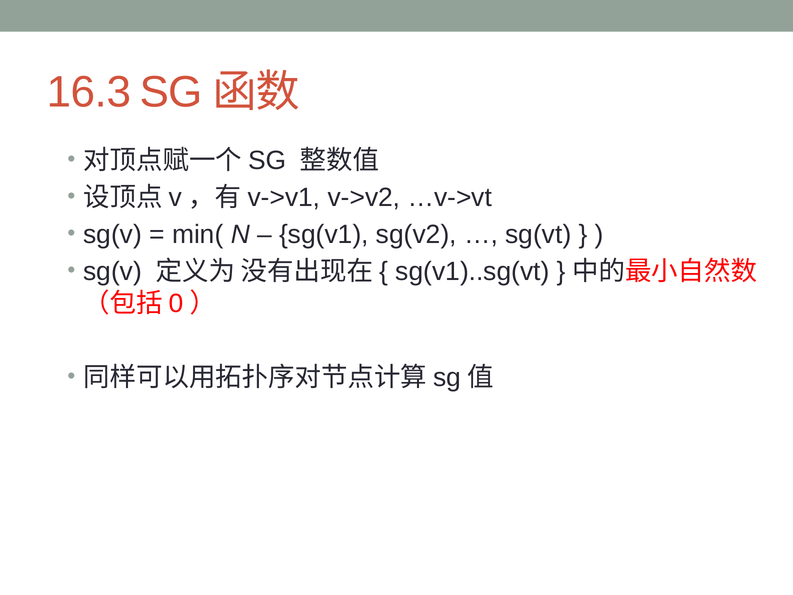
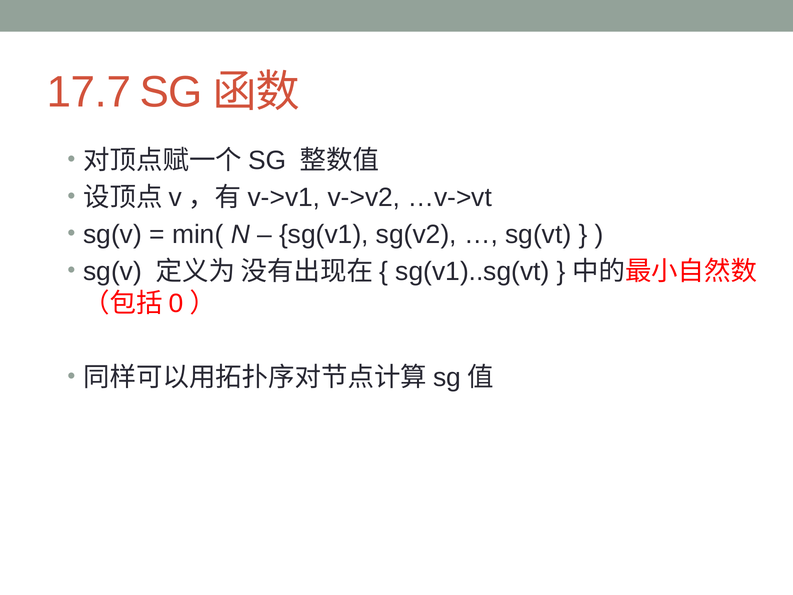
16.3: 16.3 -> 17.7 (89, 92)
